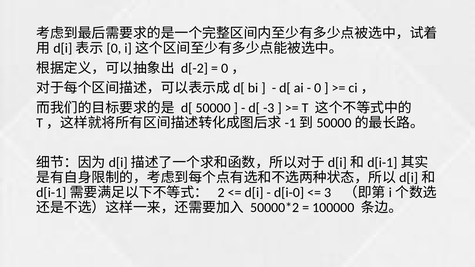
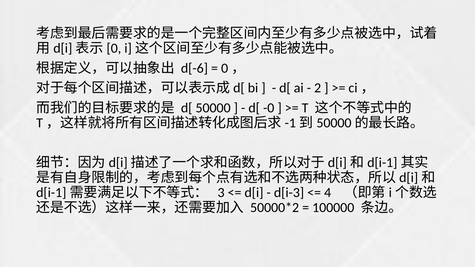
d[-2: d[-2 -> d[-6 (194, 68)
0: 0 -> 2 (318, 88)
-3: -3 -> -0 (269, 108)
2: 2 -> 3 (221, 193)
d[i-0: d[i-0 -> d[i-3 (289, 193)
3: 3 -> 4 (328, 193)
